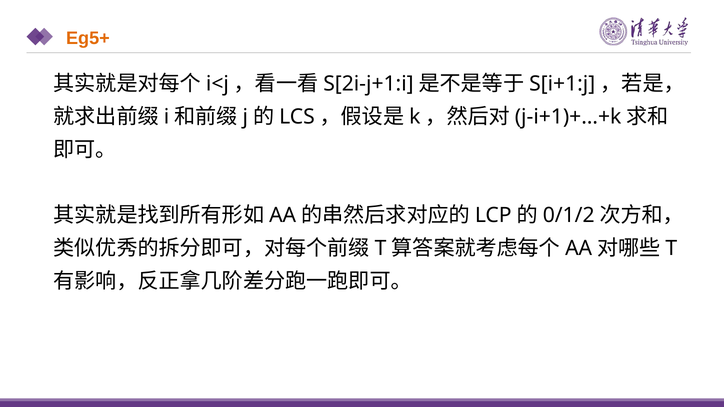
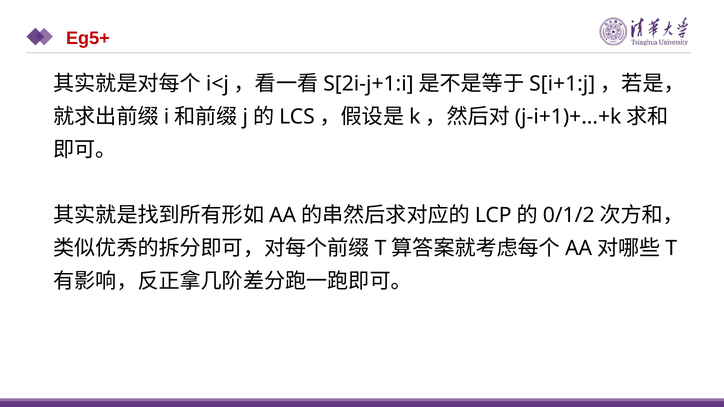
Eg5+ colour: orange -> red (88, 38)
